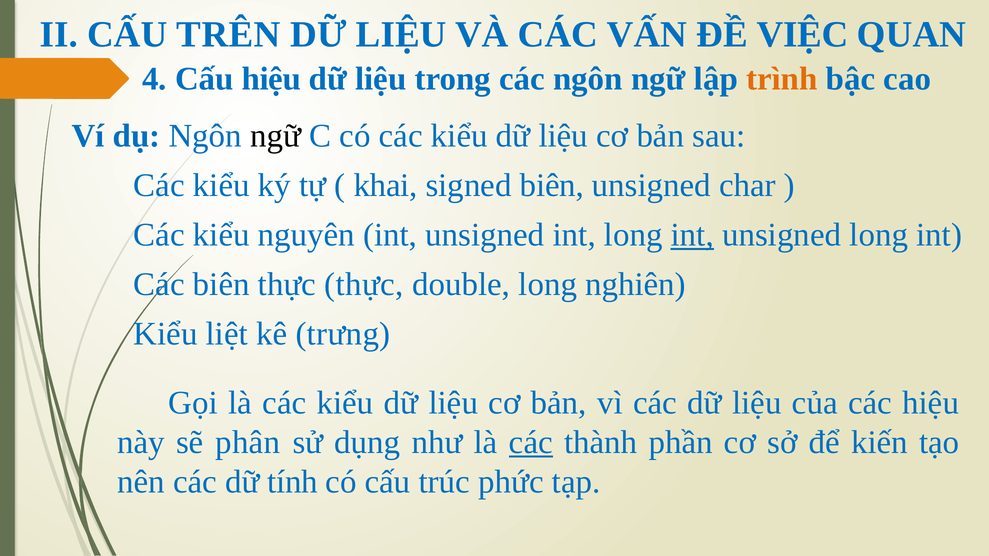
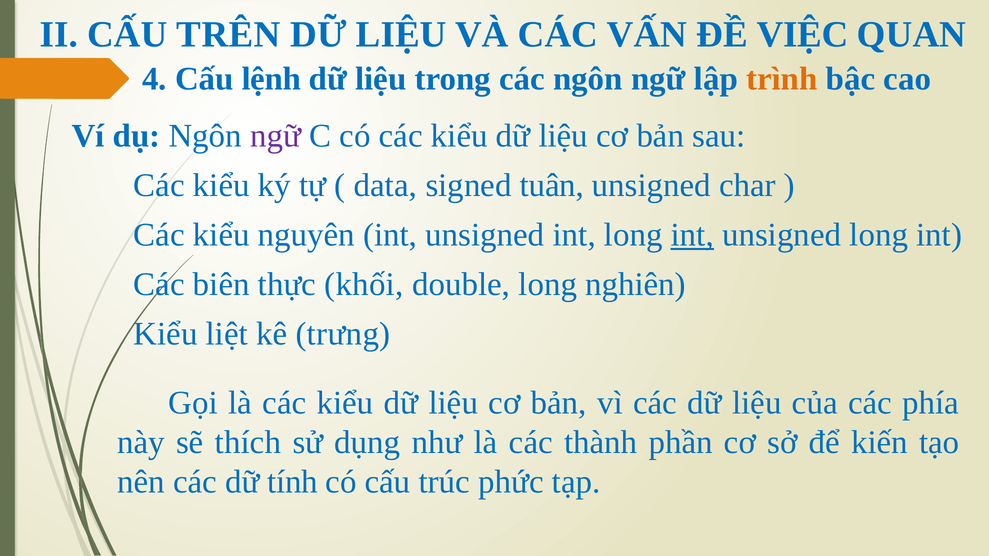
Cấu hiệu: hiệu -> lệnh (271, 79)
ngữ colour: black -> purple (276, 136)
khai: khai -> data (385, 185)
signed biên: biên -> tuân (552, 185)
thực thực: thực -> khối (364, 284)
các hiệu: hiệu -> phía (931, 403)
phân: phân -> thích (248, 443)
các underline: present -> none (531, 443)
